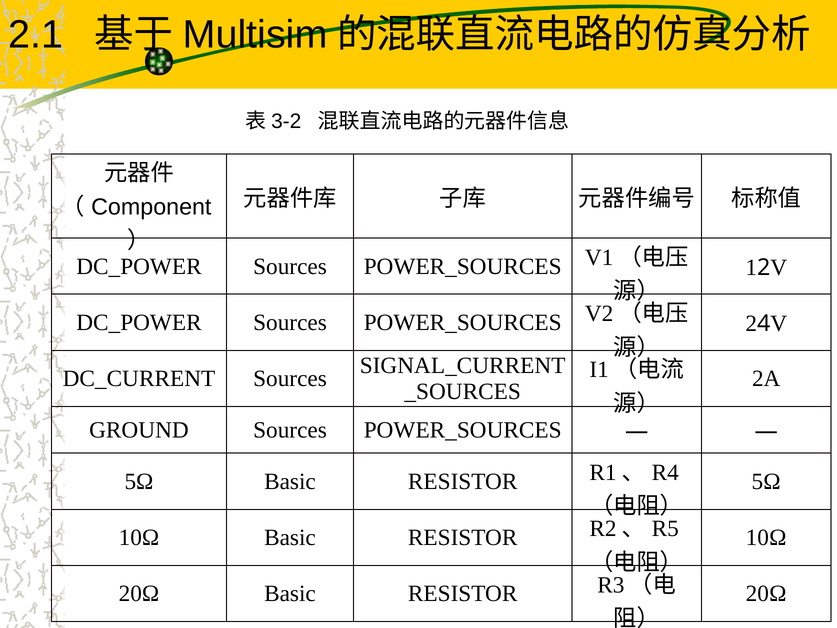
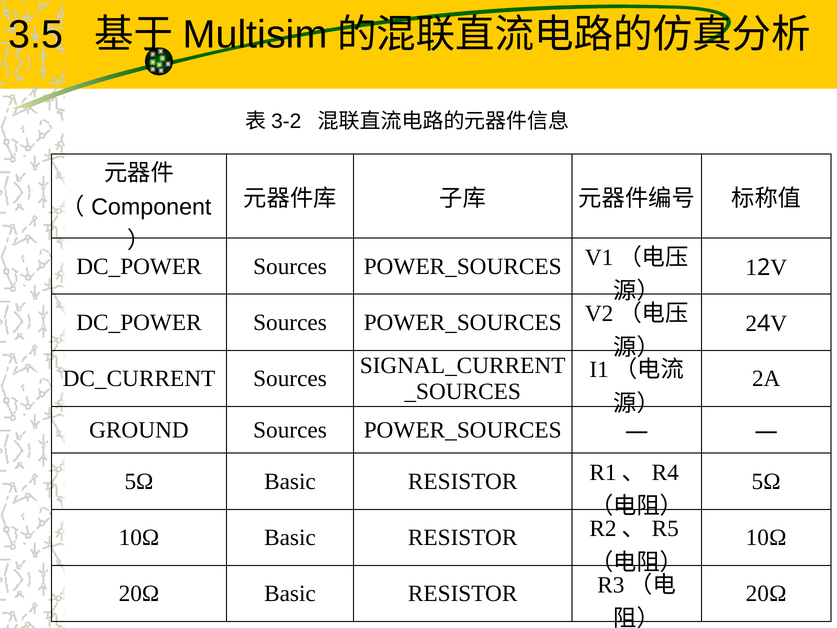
2.1: 2.1 -> 3.5 (36, 35)
